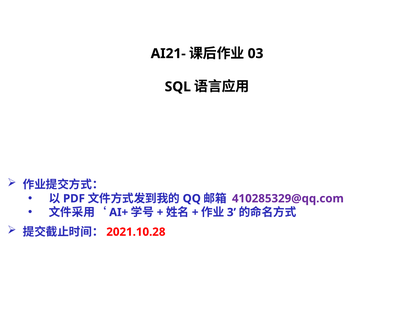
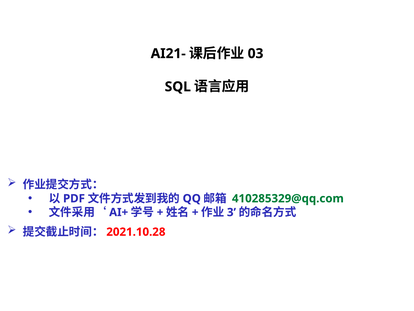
410285329@qq.com colour: purple -> green (288, 198)
